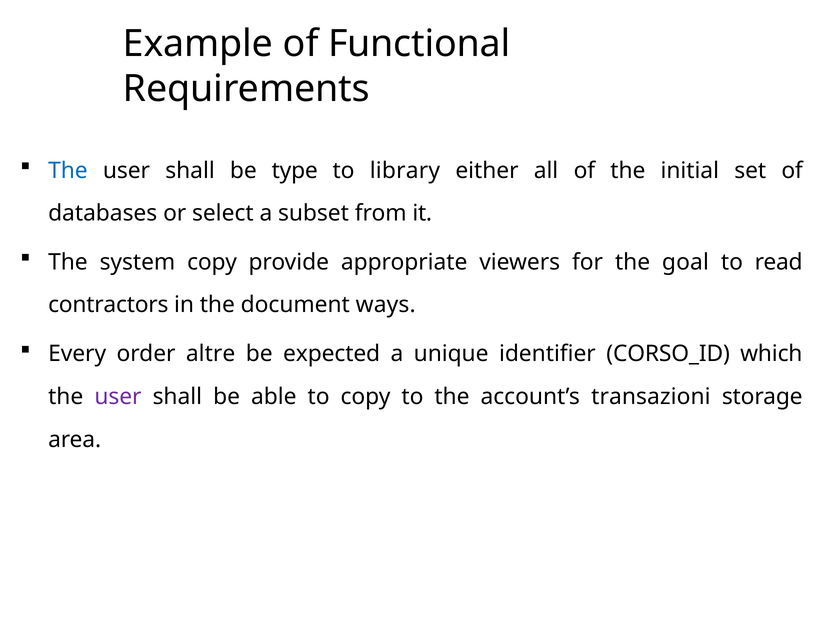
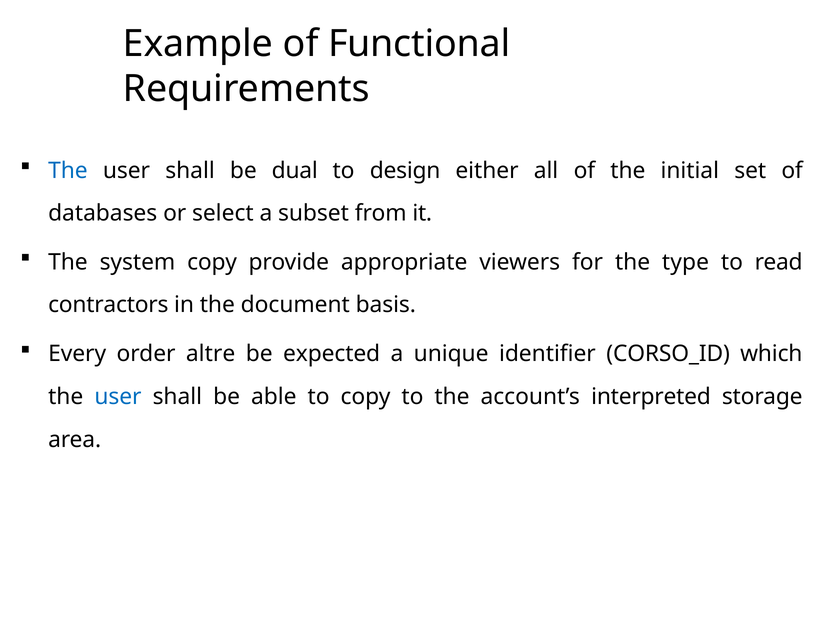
type: type -> dual (295, 170)
library: library -> design (405, 170)
goal: goal -> type (685, 262)
ways: ways -> basis (386, 305)
user colour: purple -> blue (118, 397)
transazioni: transazioni -> interpreted (651, 397)
